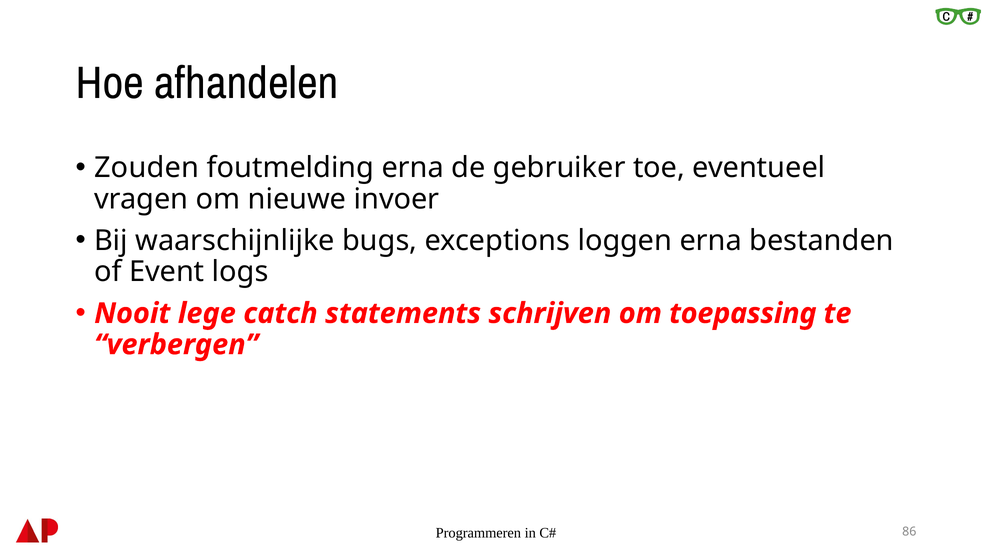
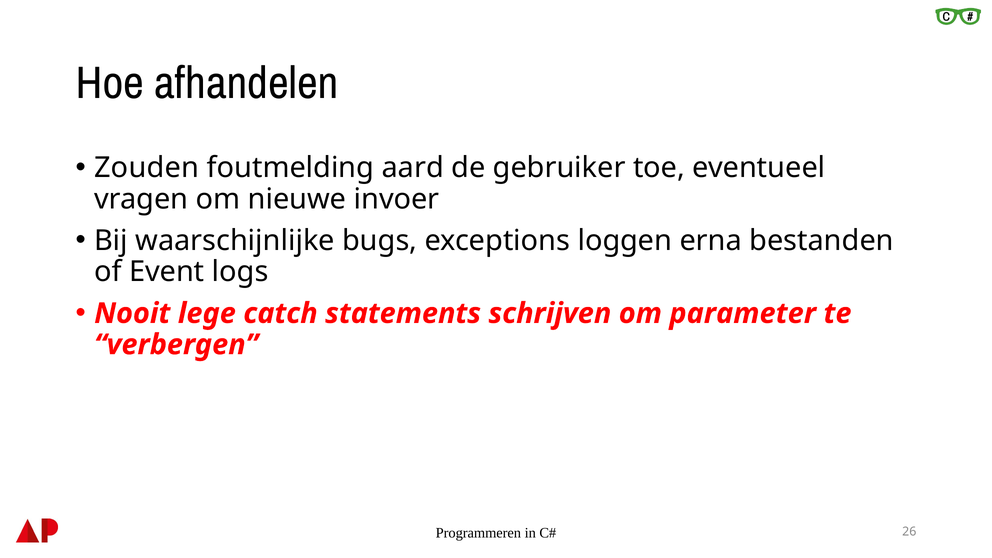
foutmelding erna: erna -> aard (413, 168)
toepassing: toepassing -> parameter (743, 313)
86: 86 -> 26 (909, 532)
